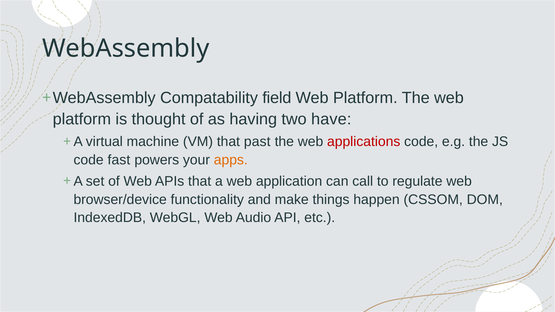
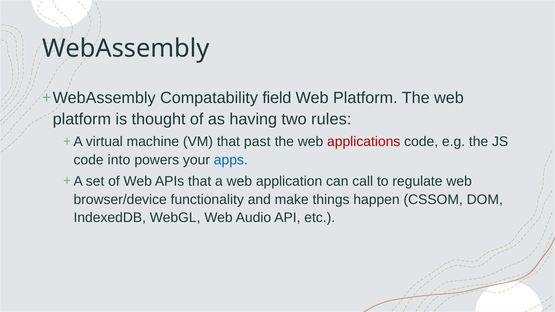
have: have -> rules (331, 119)
fast: fast -> into (119, 160)
apps colour: orange -> blue (231, 160)
